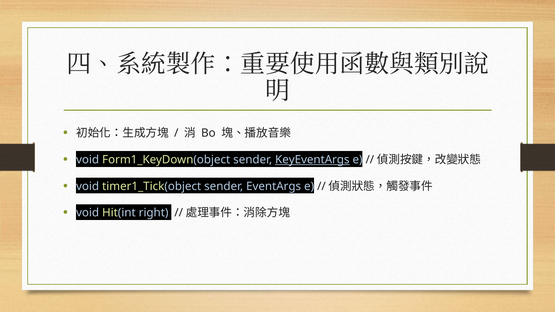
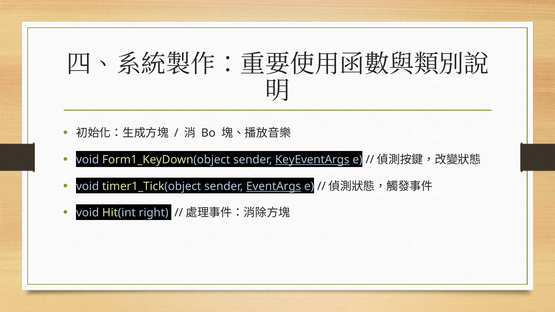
EventArgs underline: none -> present (274, 186)
